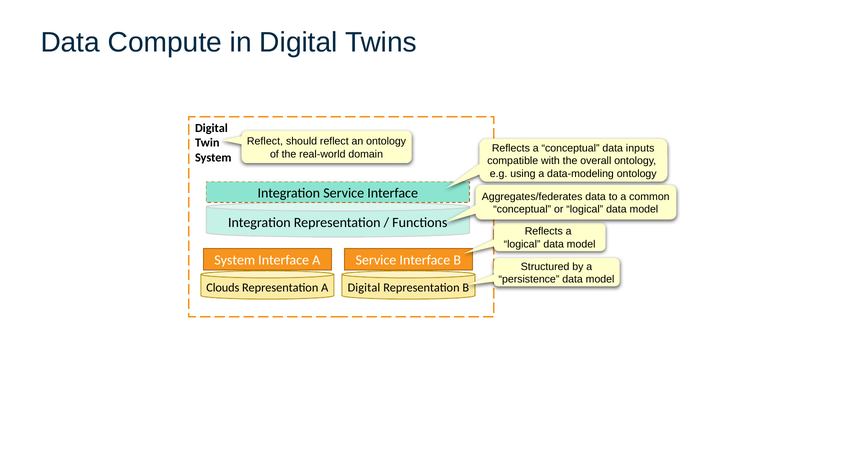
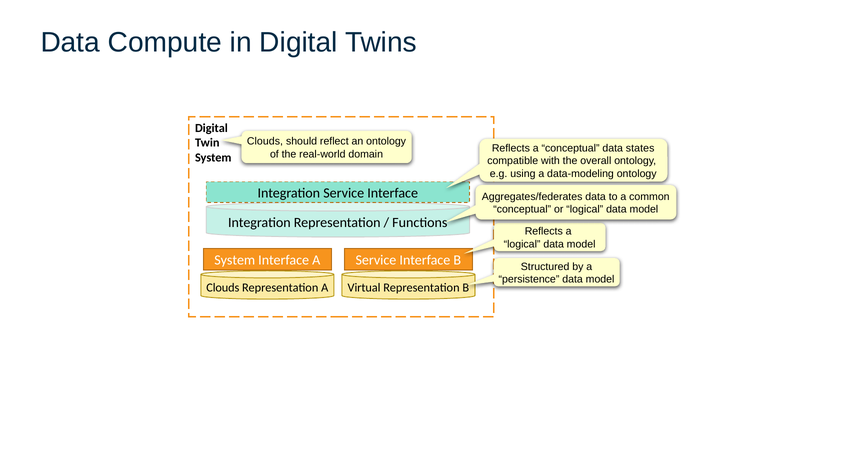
Reflect: Reflect -> Clouds (265, 141)
inputs: inputs -> states (640, 148)
Digital: Digital -> Virtual (364, 287)
